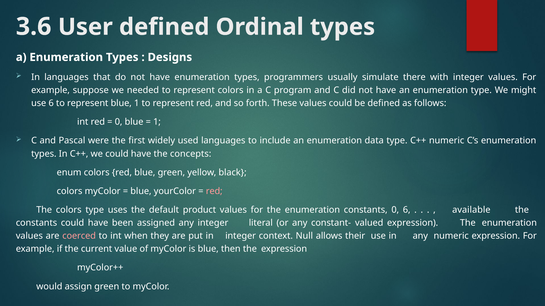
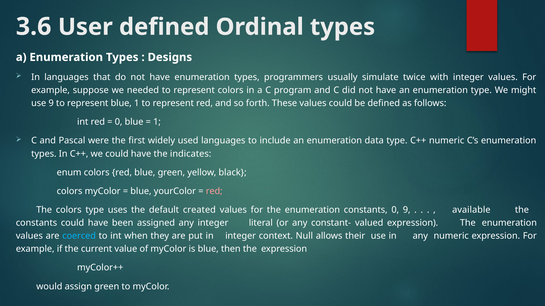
there: there -> twice (414, 77)
use 6: 6 -> 9 (51, 103)
concepts: concepts -> indicates (191, 154)
product: product -> created (199, 210)
0 6: 6 -> 9 (407, 210)
coerced colour: pink -> light blue (79, 236)
